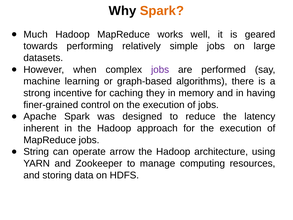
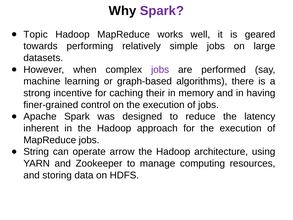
Spark colour: orange -> purple (162, 11)
Much: Much -> Topic (36, 34)
they: they -> their (155, 93)
